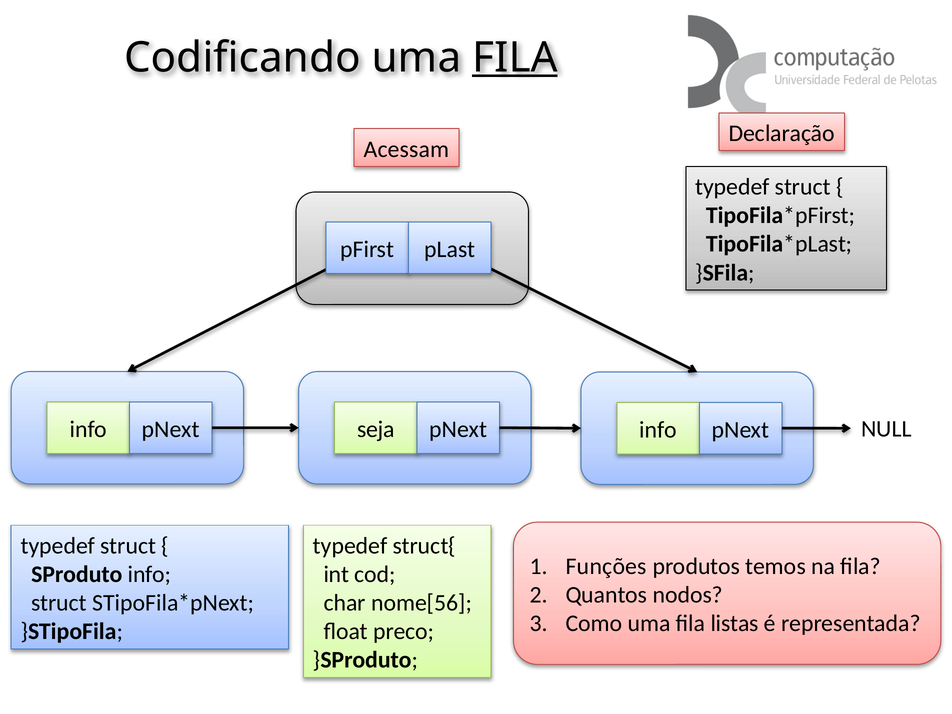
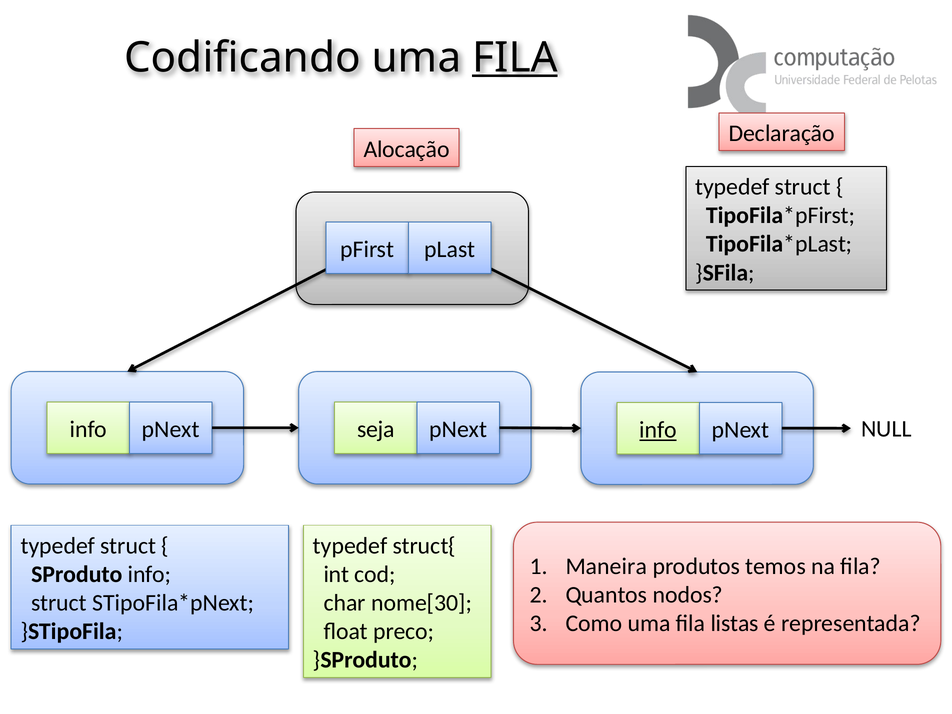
Acessam: Acessam -> Alocação (407, 149)
info underline: none -> present (658, 430)
Funções: Funções -> Maneira (606, 566)
nome[56: nome[56 -> nome[30 (421, 603)
